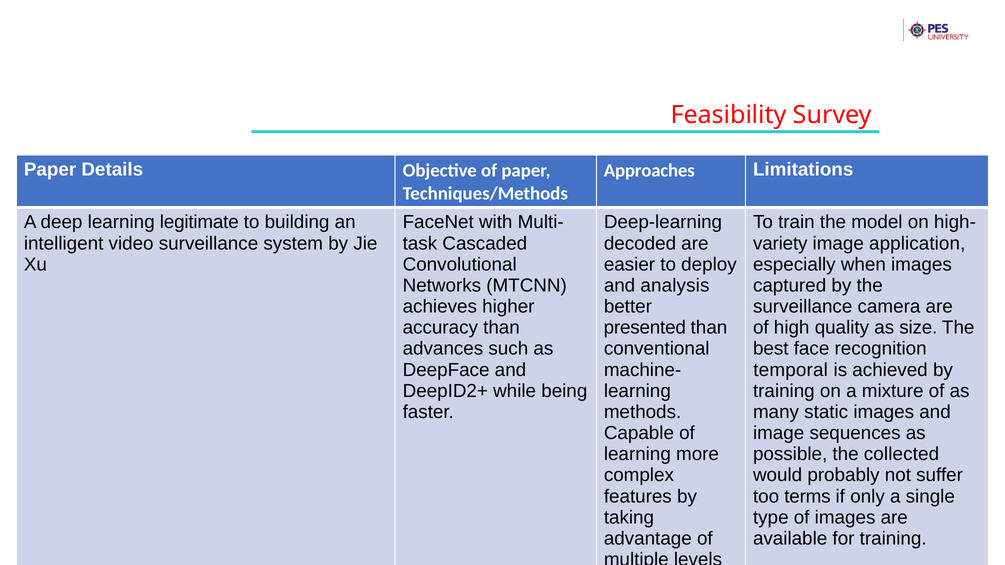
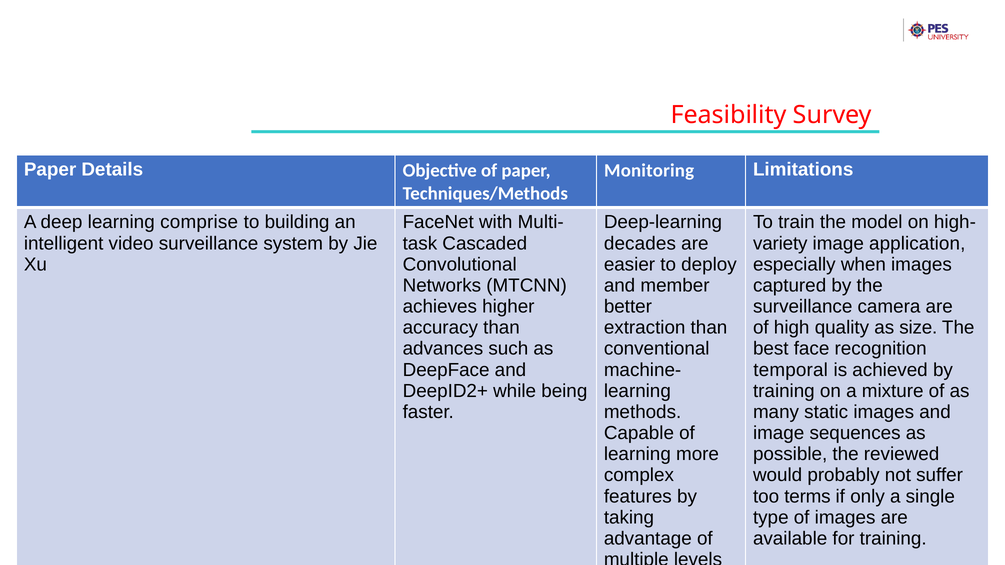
Approaches: Approaches -> Monitoring (649, 170)
legitimate: legitimate -> comprise (199, 222)
decoded: decoded -> decades (640, 243)
analysis: analysis -> member (675, 286)
presented: presented -> extraction (645, 328)
collected: collected -> reviewed (902, 454)
